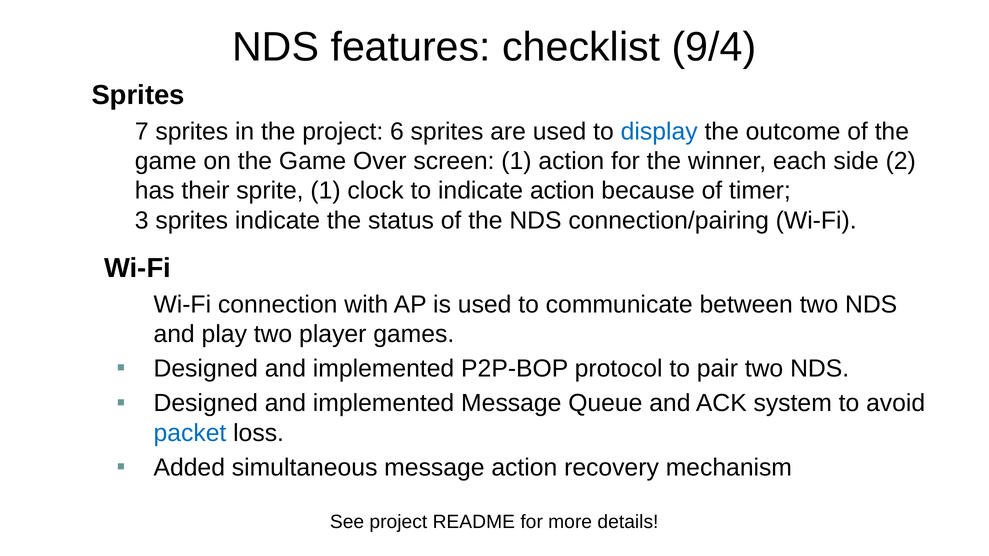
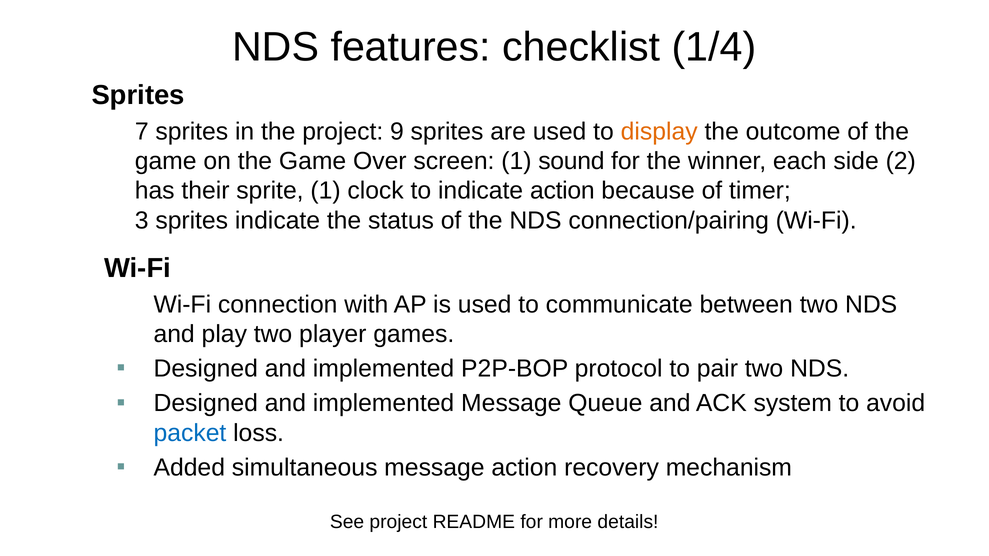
9/4: 9/4 -> 1/4 (714, 47)
6: 6 -> 9 (397, 131)
display colour: blue -> orange (659, 131)
1 action: action -> sound (571, 161)
